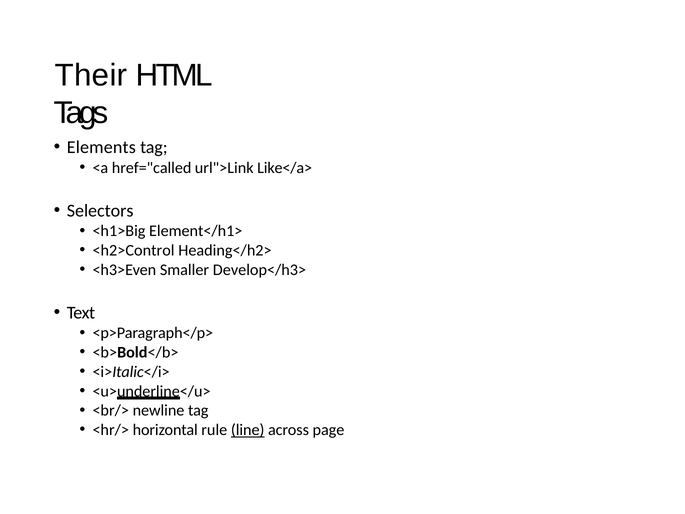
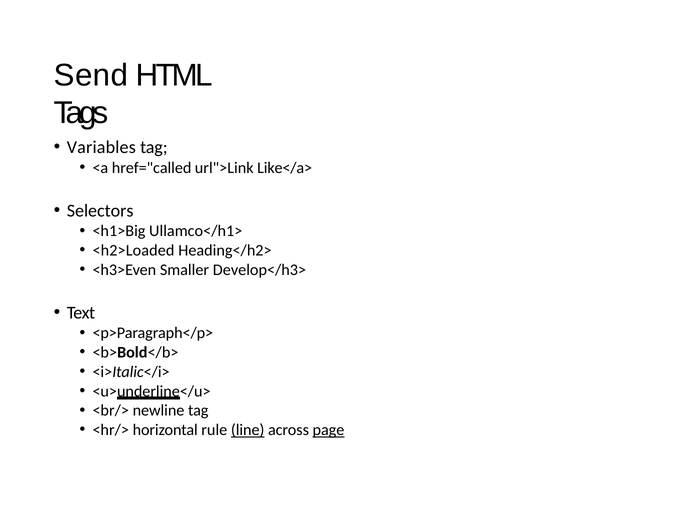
Their: Their -> Send (91, 75)
Elements: Elements -> Variables (101, 147)
Element</h1>: Element</h1> -> Ullamco</h1> (196, 231)
<h2>Control: <h2>Control -> <h2>Loaded (133, 250)
page underline: none -> present (328, 430)
